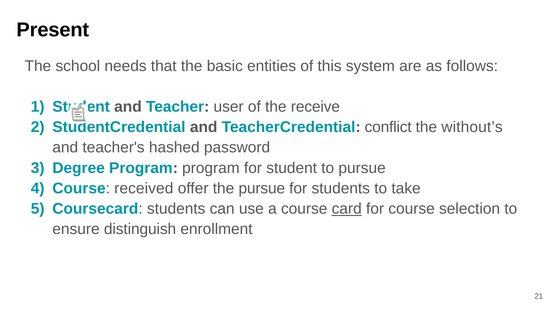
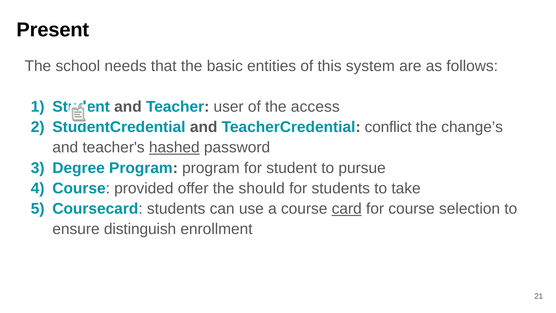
receive: receive -> access (315, 107)
without’s: without’s -> change’s (472, 127)
hashed underline: none -> present (174, 147)
received: received -> provided (144, 188)
the pursue: pursue -> should (262, 188)
